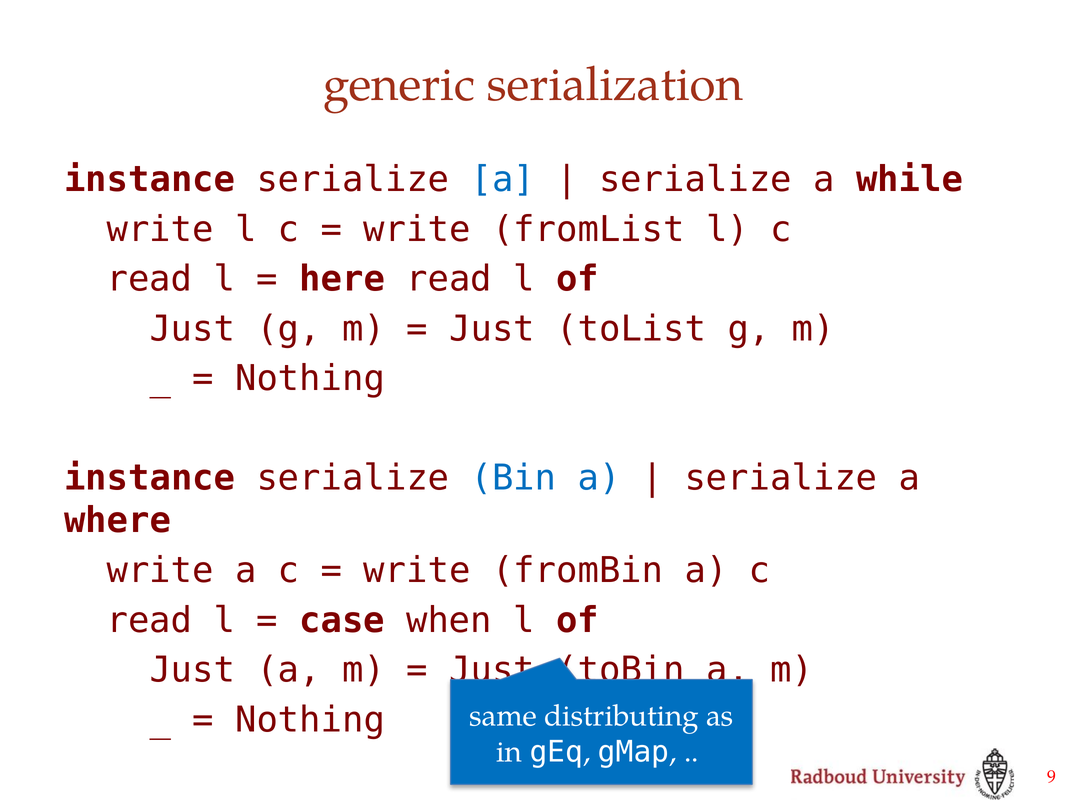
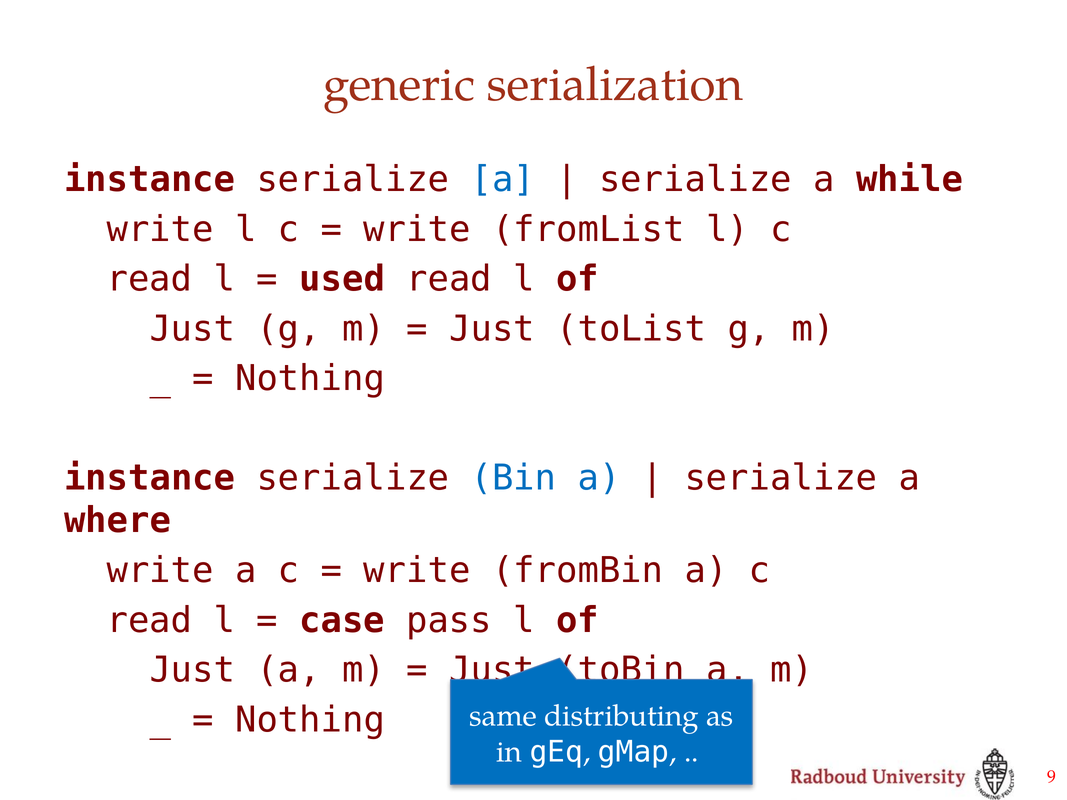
here: here -> used (342, 279)
when: when -> pass (449, 620)
